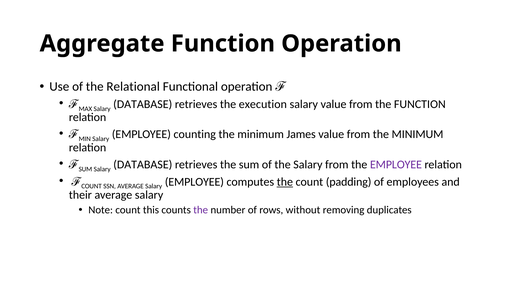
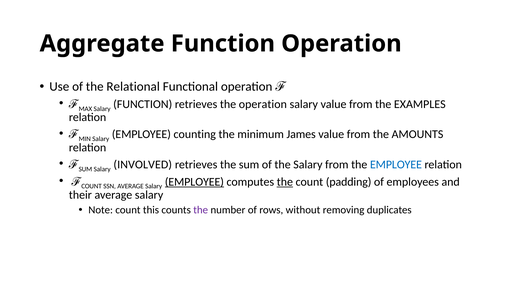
DATABASE: DATABASE -> FUNCTION (143, 104)
the execution: execution -> operation (263, 104)
the FUNCTION: FUNCTION -> EXAMPLES (420, 104)
from the MINIMUM: MINIMUM -> AMOUNTS (417, 135)
SUM Salary DATABASE: DATABASE -> INVOLVED (143, 165)
EMPLOYEE colour: purple -> blue (396, 165)
EMPLOYEE underline: none -> present (194, 182)
